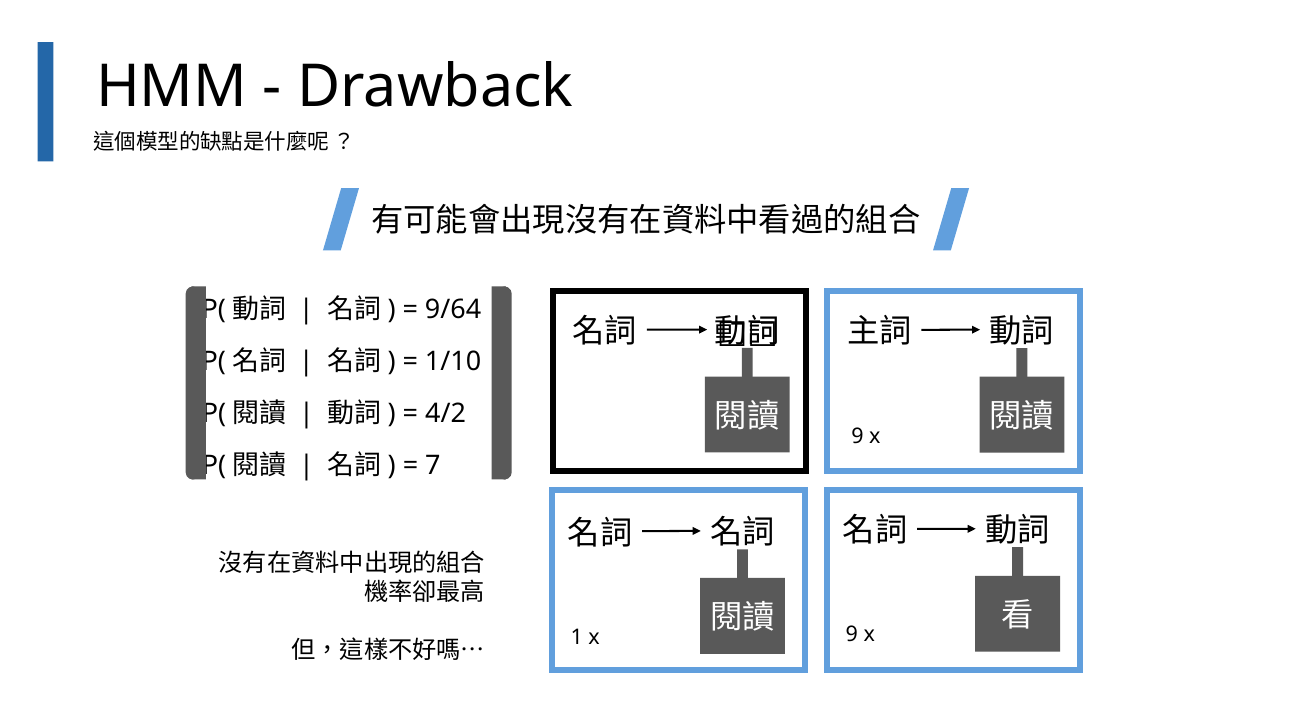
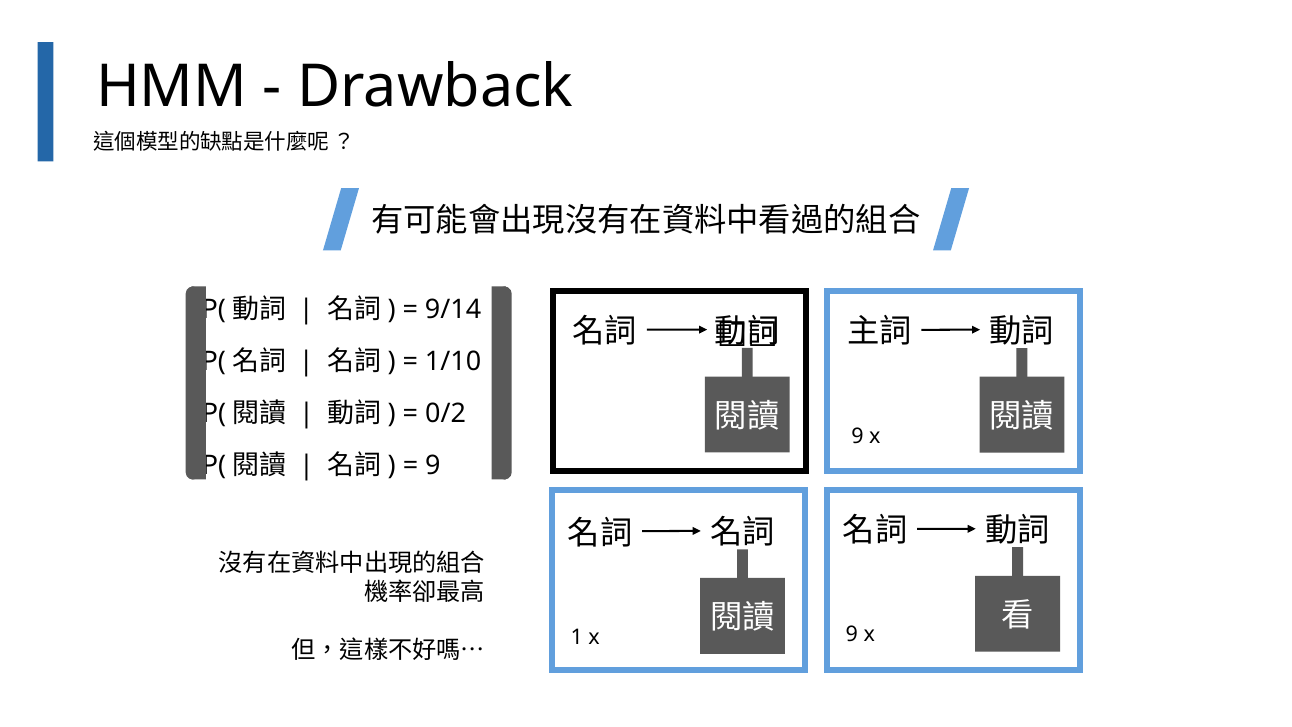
9/64: 9/64 -> 9/14 (453, 309)
4/2: 4/2 -> 0/2 (446, 414)
7: 7 -> 9 (433, 466)
